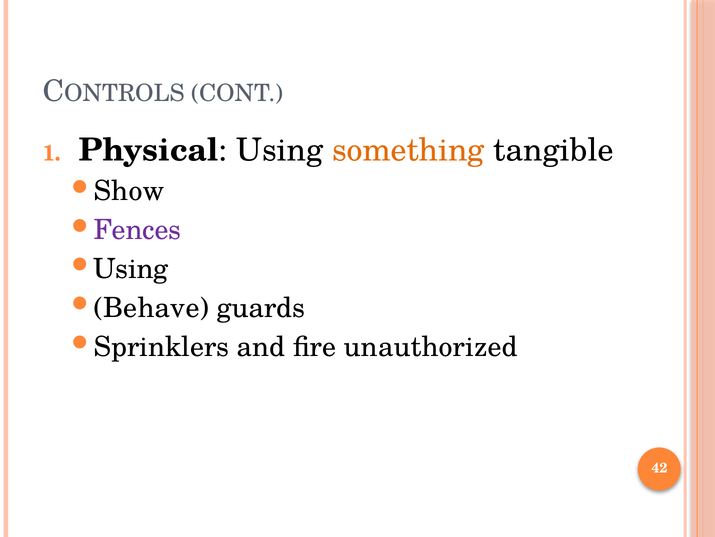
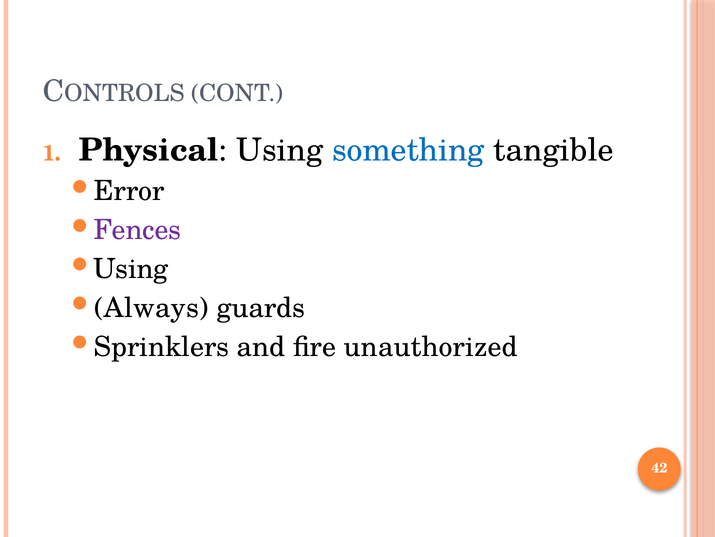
something colour: orange -> blue (408, 150)
Show: Show -> Error (129, 191)
Behave: Behave -> Always (151, 308)
